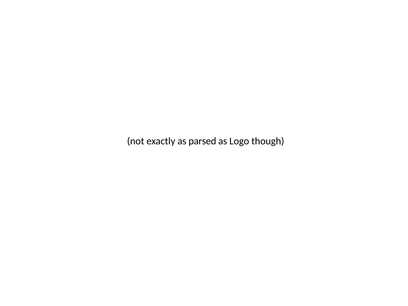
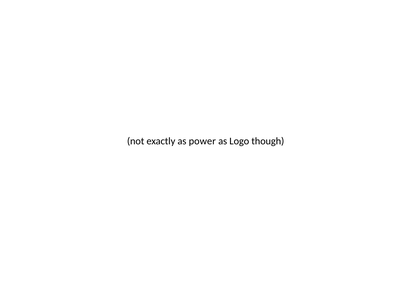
parsed: parsed -> power (202, 141)
